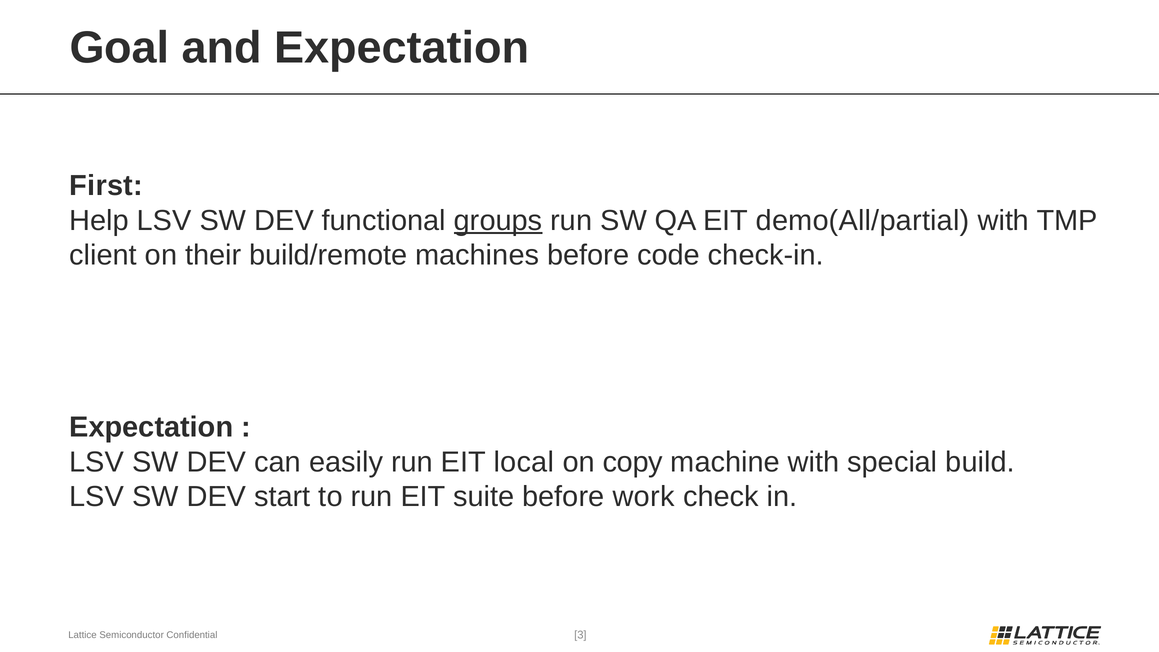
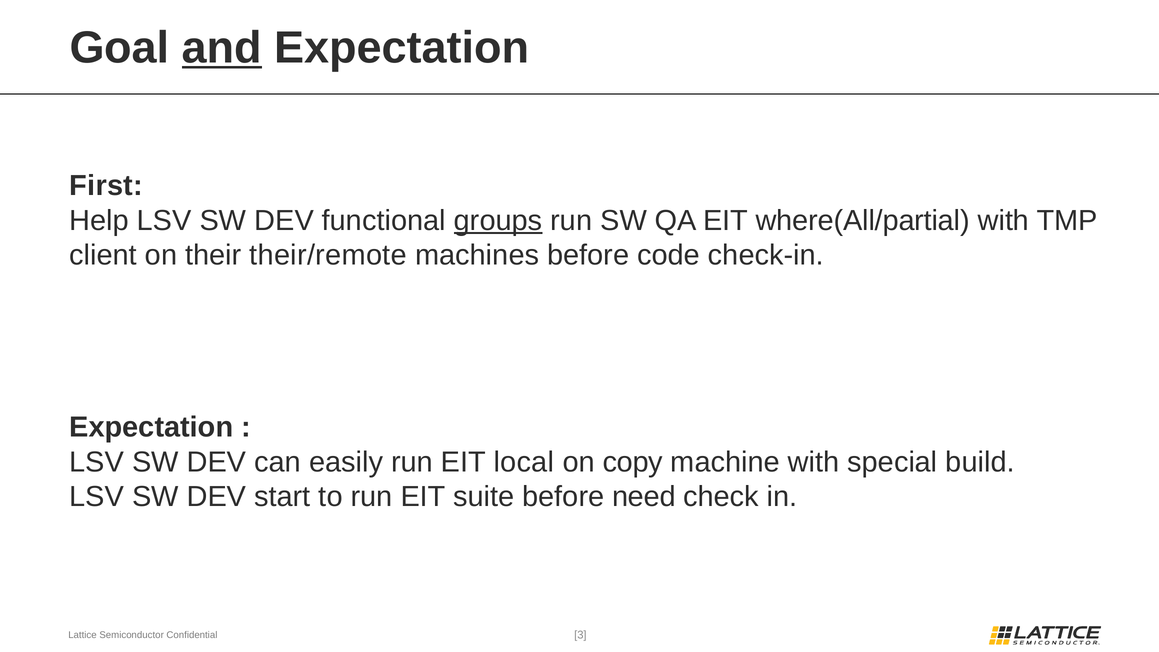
and underline: none -> present (222, 48)
demo(All/partial: demo(All/partial -> where(All/partial (863, 221)
build/remote: build/remote -> their/remote (328, 255)
work: work -> need (644, 497)
